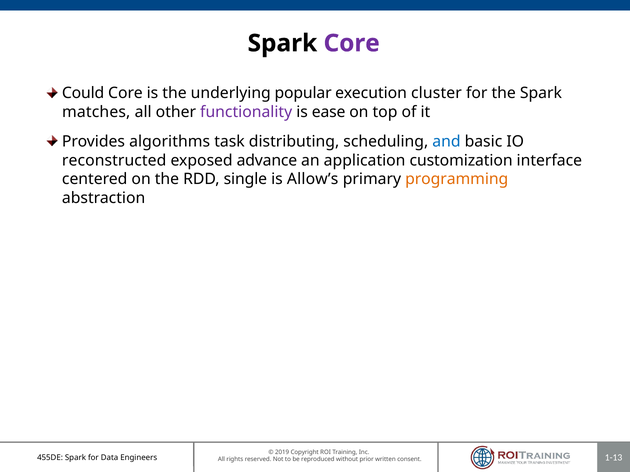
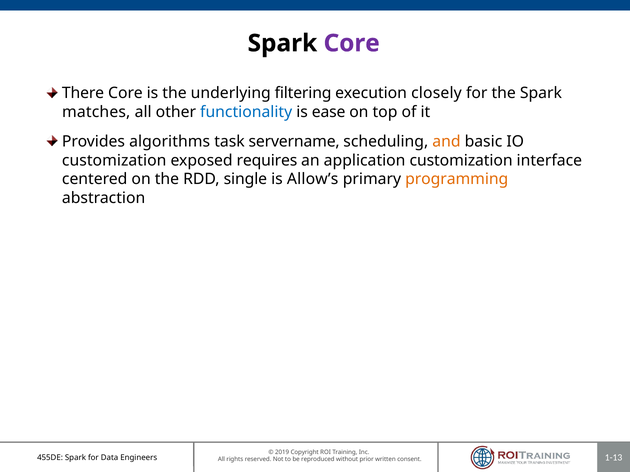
Could: Could -> There (83, 93)
popular: popular -> filtering (303, 93)
cluster: cluster -> closely (436, 93)
functionality colour: purple -> blue (246, 112)
distributing: distributing -> servername (294, 142)
and colour: blue -> orange (446, 142)
reconstructed: reconstructed -> customization (114, 161)
advance: advance -> requires (267, 161)
